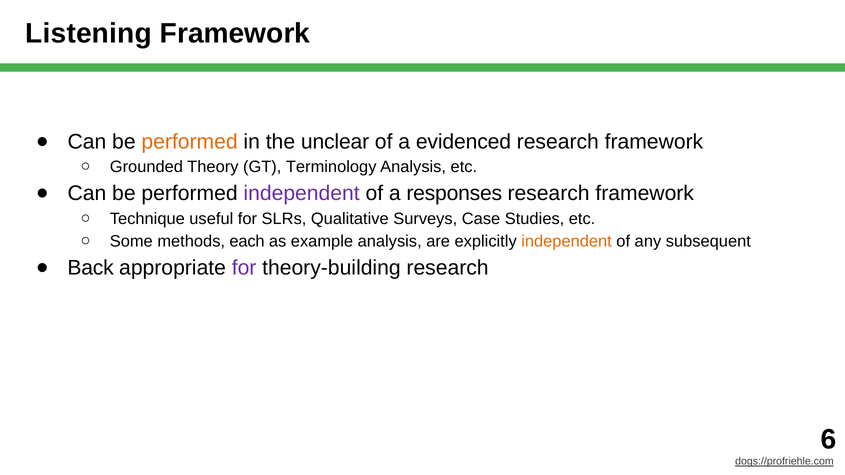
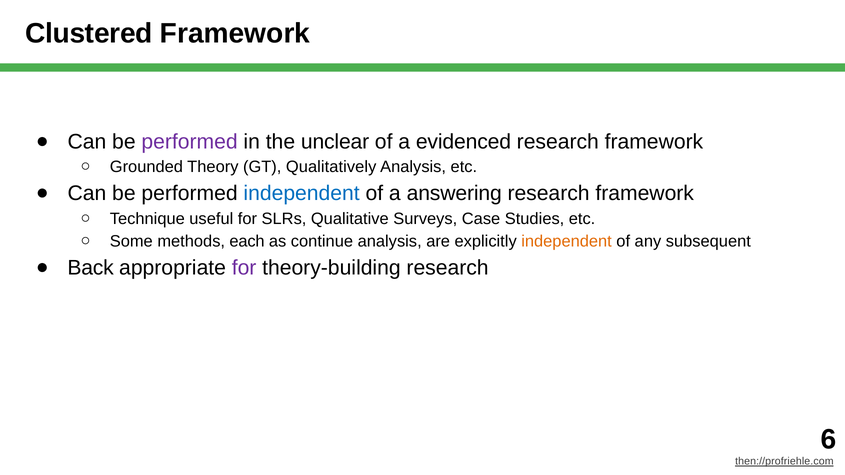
Listening: Listening -> Clustered (89, 34)
performed colour: orange -> purple (190, 142)
Terminology: Terminology -> Qualitatively (331, 167)
independent colour: purple -> blue (302, 194)
responses: responses -> answering (454, 194)
example: example -> continue (322, 241)
dogs://profriehle.com: dogs://profriehle.com -> then://profriehle.com (784, 462)
